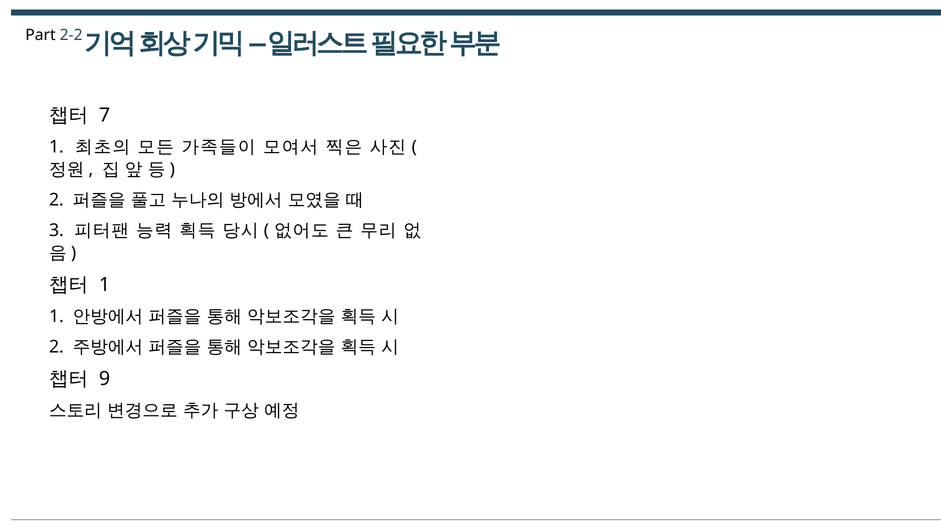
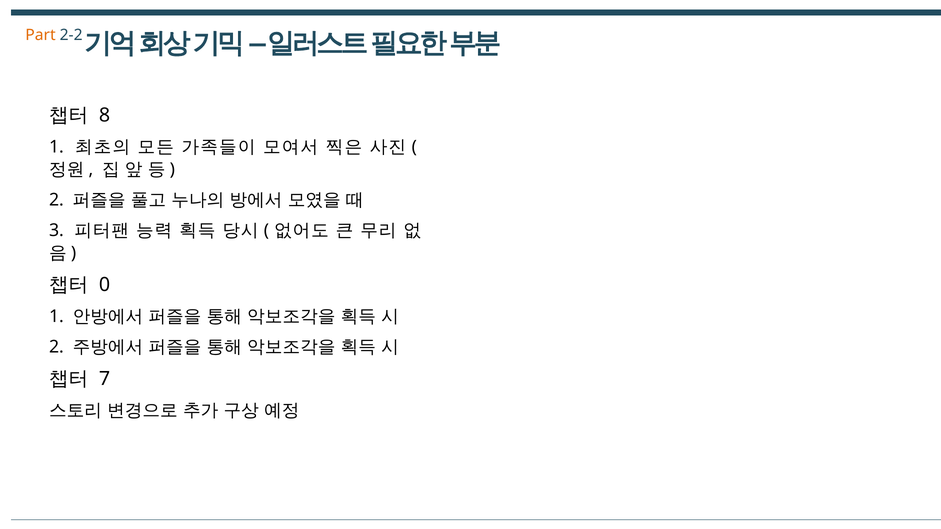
Part colour: black -> orange (41, 35)
7: 7 -> 8 (105, 115)
1: 1 -> 0 (105, 285)
9: 9 -> 7 (105, 379)
